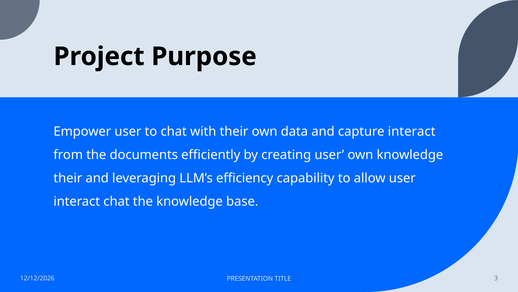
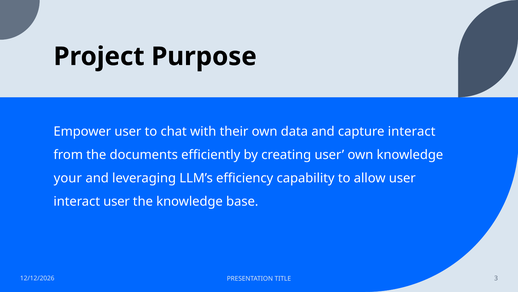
their: their -> your (68, 178)
interact chat: chat -> user (117, 201)
